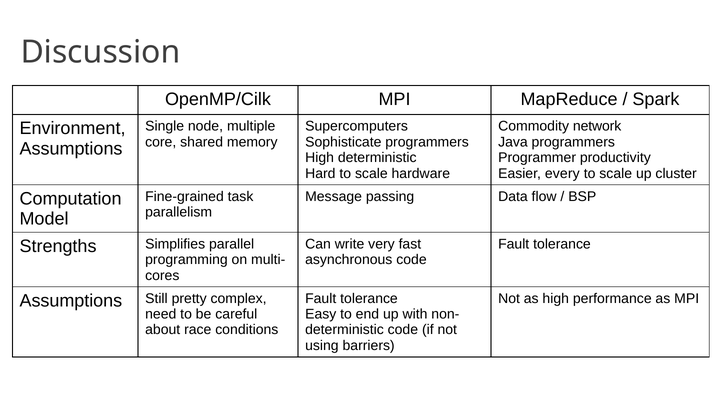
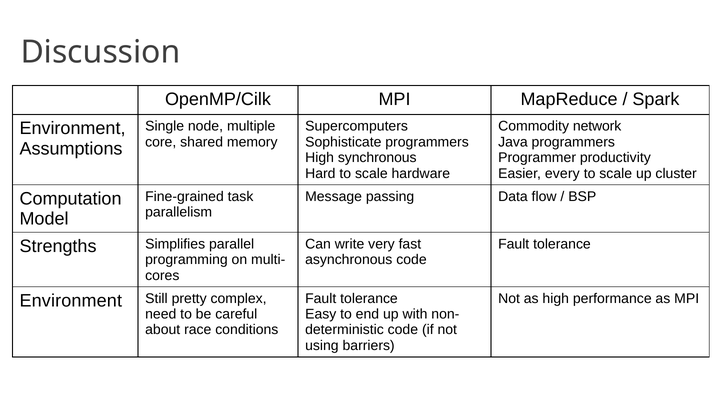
High deterministic: deterministic -> synchronous (377, 158)
Assumptions: Assumptions -> Environment (71, 301)
